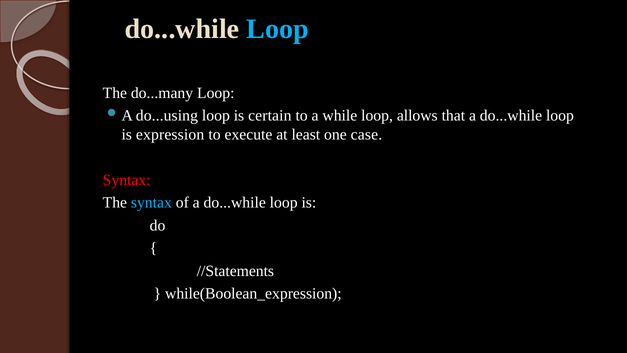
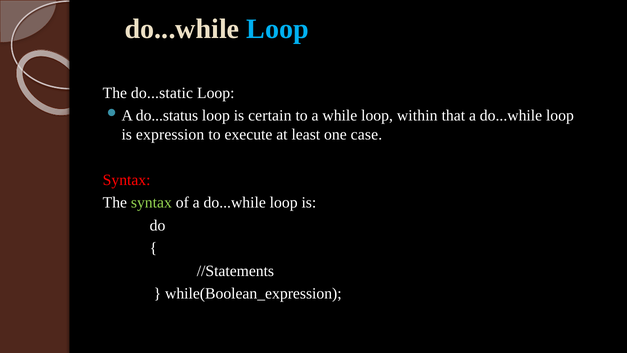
do...many: do...many -> do...static (162, 93)
do...using: do...using -> do...status (167, 115)
allows: allows -> within (417, 115)
syntax colour: light blue -> light green (151, 203)
